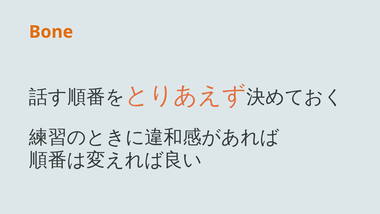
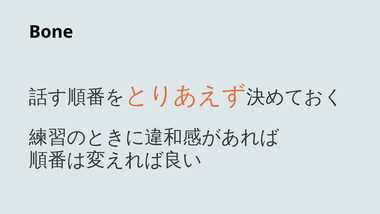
Bone colour: orange -> black (51, 32)
